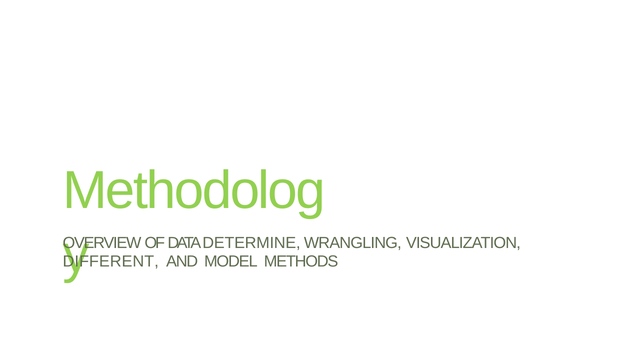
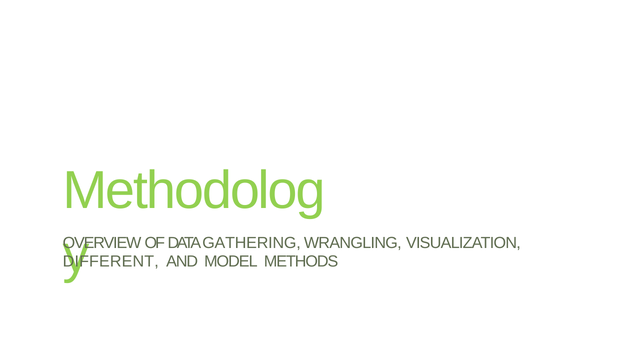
DETERMINE: DETERMINE -> GATHERING (252, 244)
